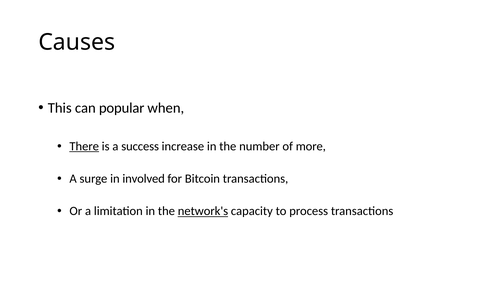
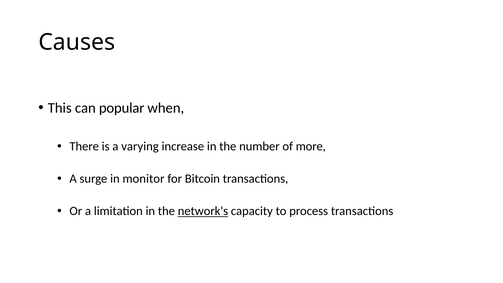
There underline: present -> none (84, 146)
success: success -> varying (140, 146)
involved: involved -> monitor (144, 179)
